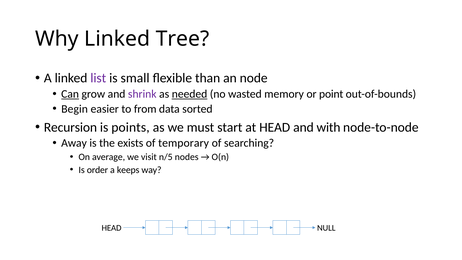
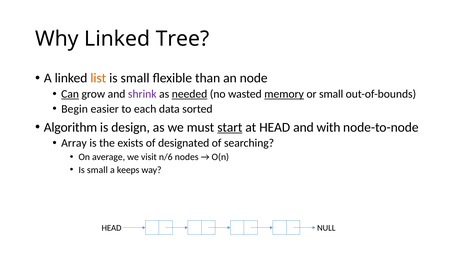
list colour: purple -> orange (98, 78)
memory underline: none -> present (284, 94)
or point: point -> small (331, 94)
from: from -> each (145, 109)
Recursion: Recursion -> Algorithm (70, 127)
points: points -> design (131, 127)
start underline: none -> present (230, 127)
Away: Away -> Array (74, 143)
temporary: temporary -> designated (184, 143)
n/5: n/5 -> n/6 (166, 157)
order: order -> small (97, 170)
